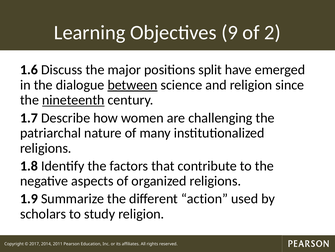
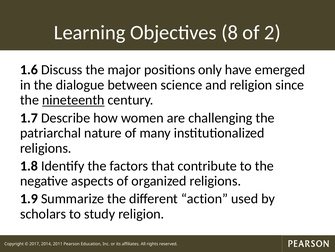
9: 9 -> 8 (230, 32)
split: split -> only (210, 70)
between underline: present -> none (132, 85)
